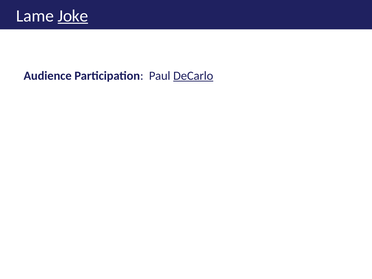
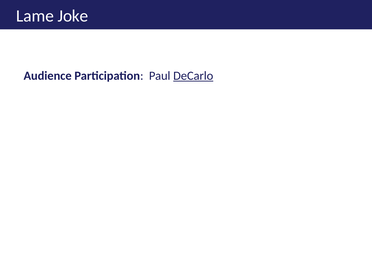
Joke underline: present -> none (73, 16)
